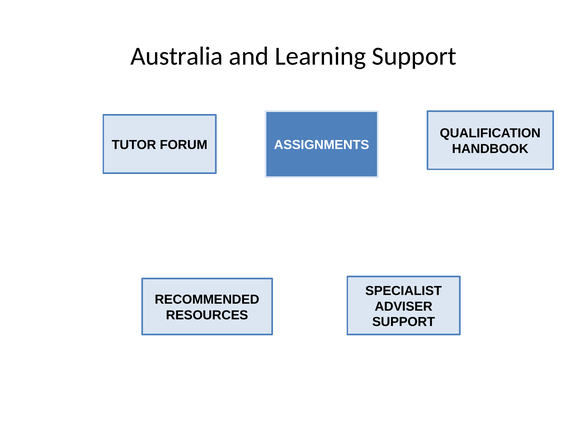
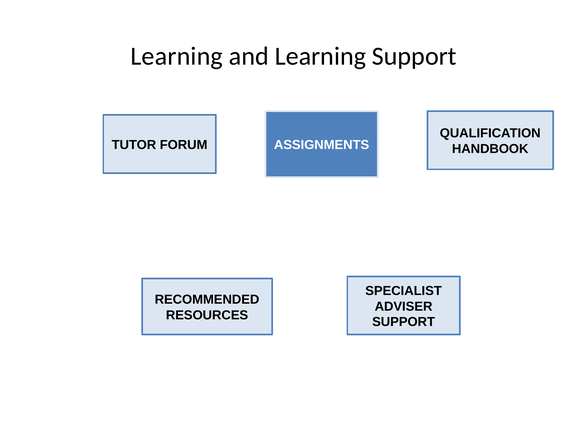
Australia: Australia -> Learning (177, 56)
